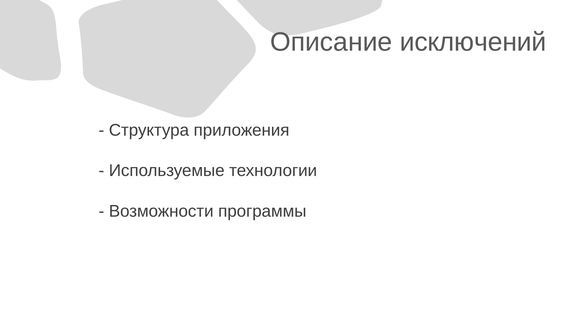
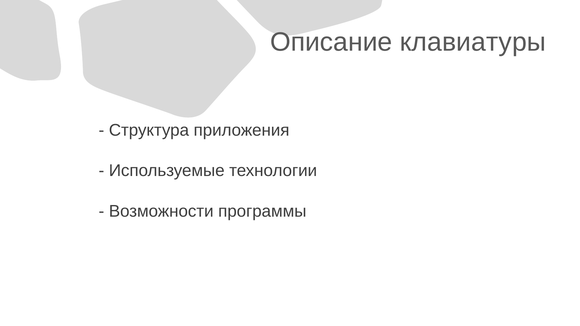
исключений: исключений -> клавиатуры (473, 42)
